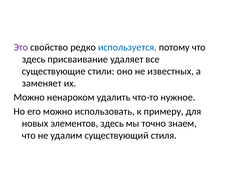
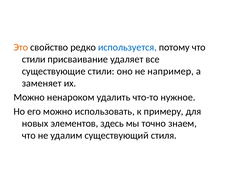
Это colour: purple -> orange (21, 47)
здесь: здесь -> стили (34, 59)
известных: известных -> например (171, 71)
